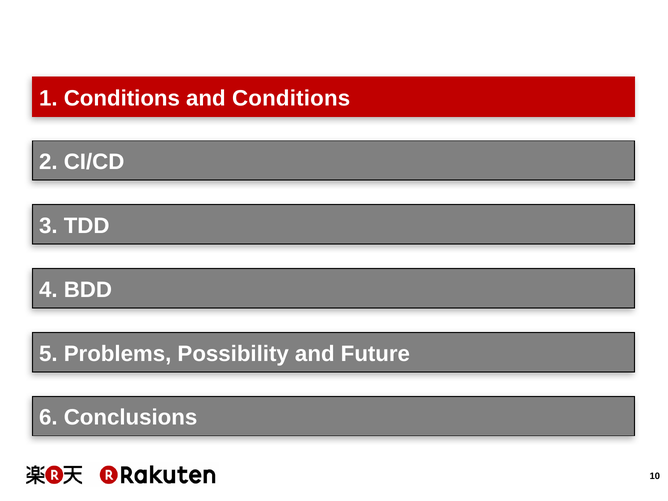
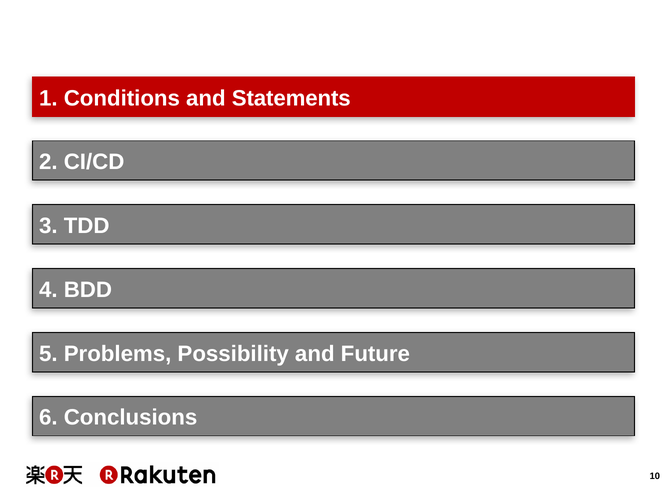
and Conditions: Conditions -> Statements (291, 98)
